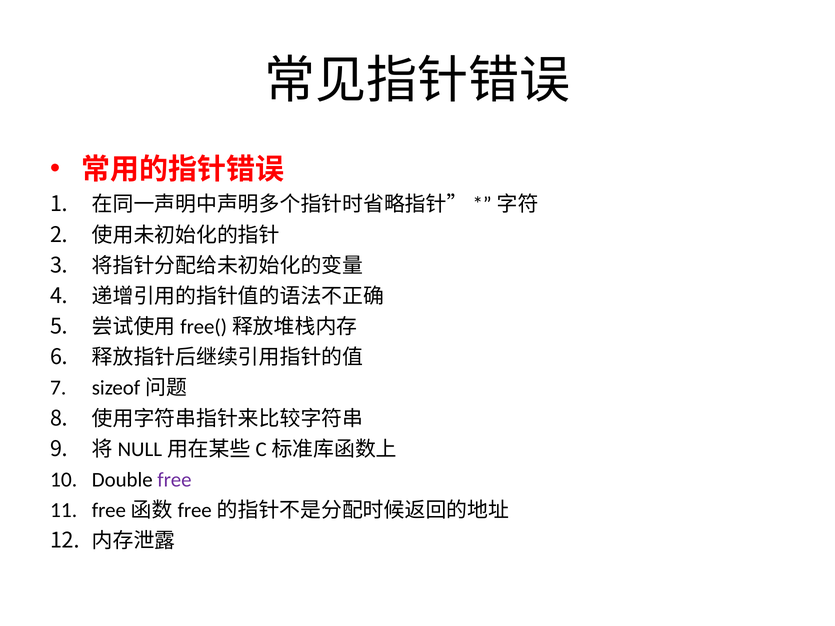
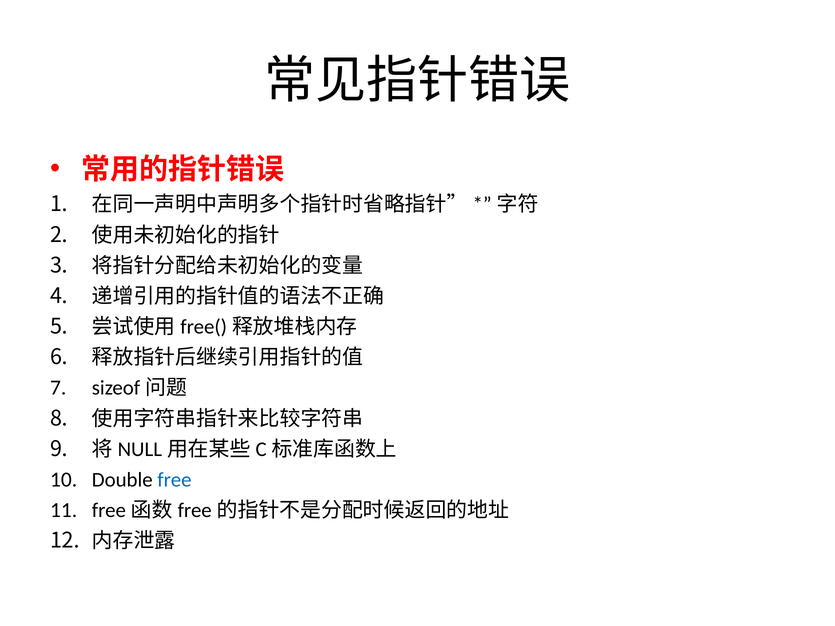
free colour: purple -> blue (174, 480)
